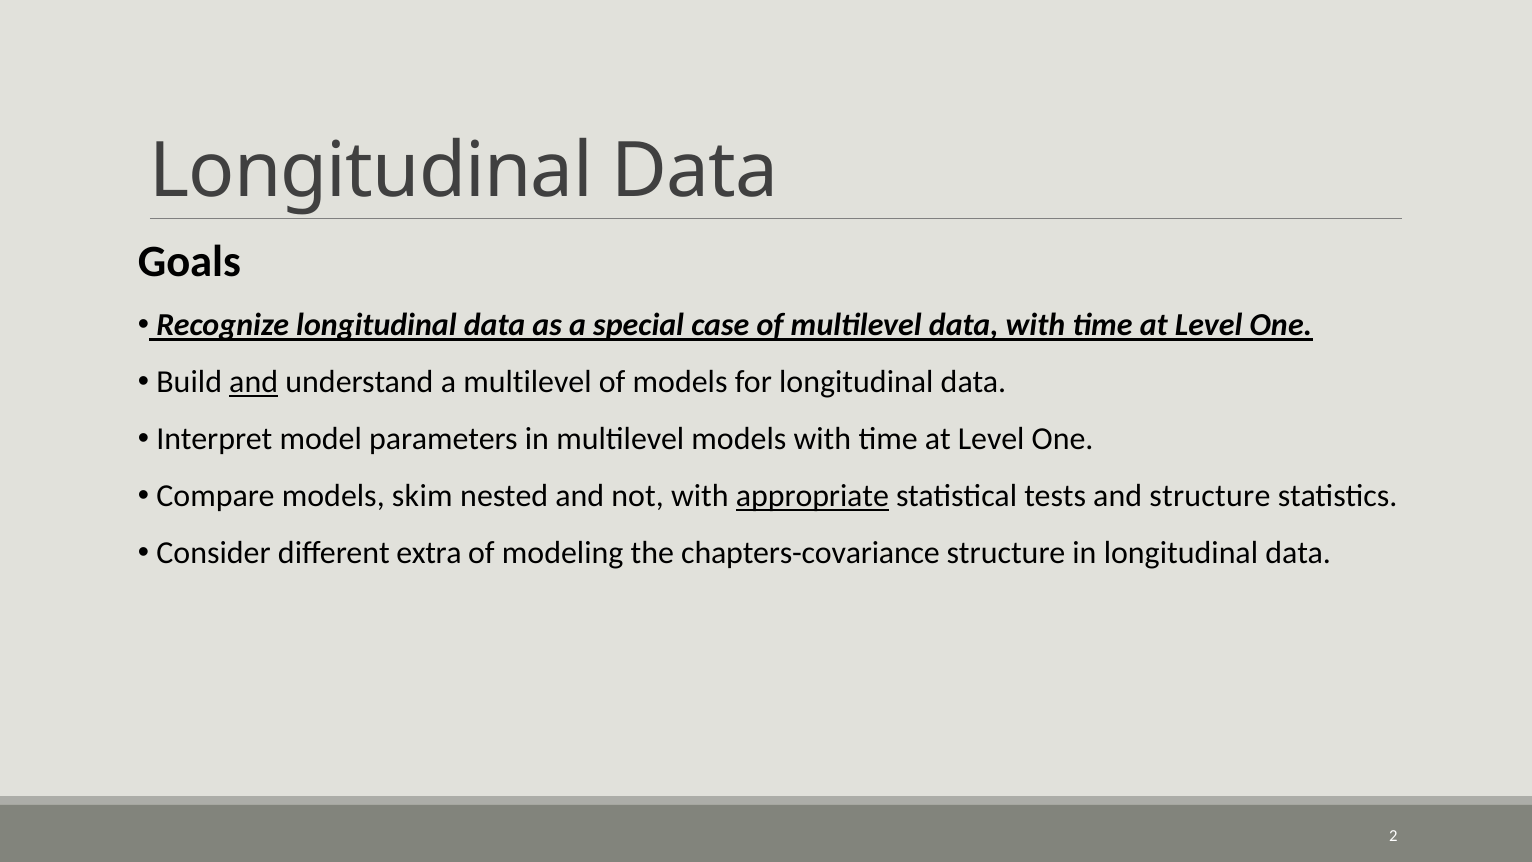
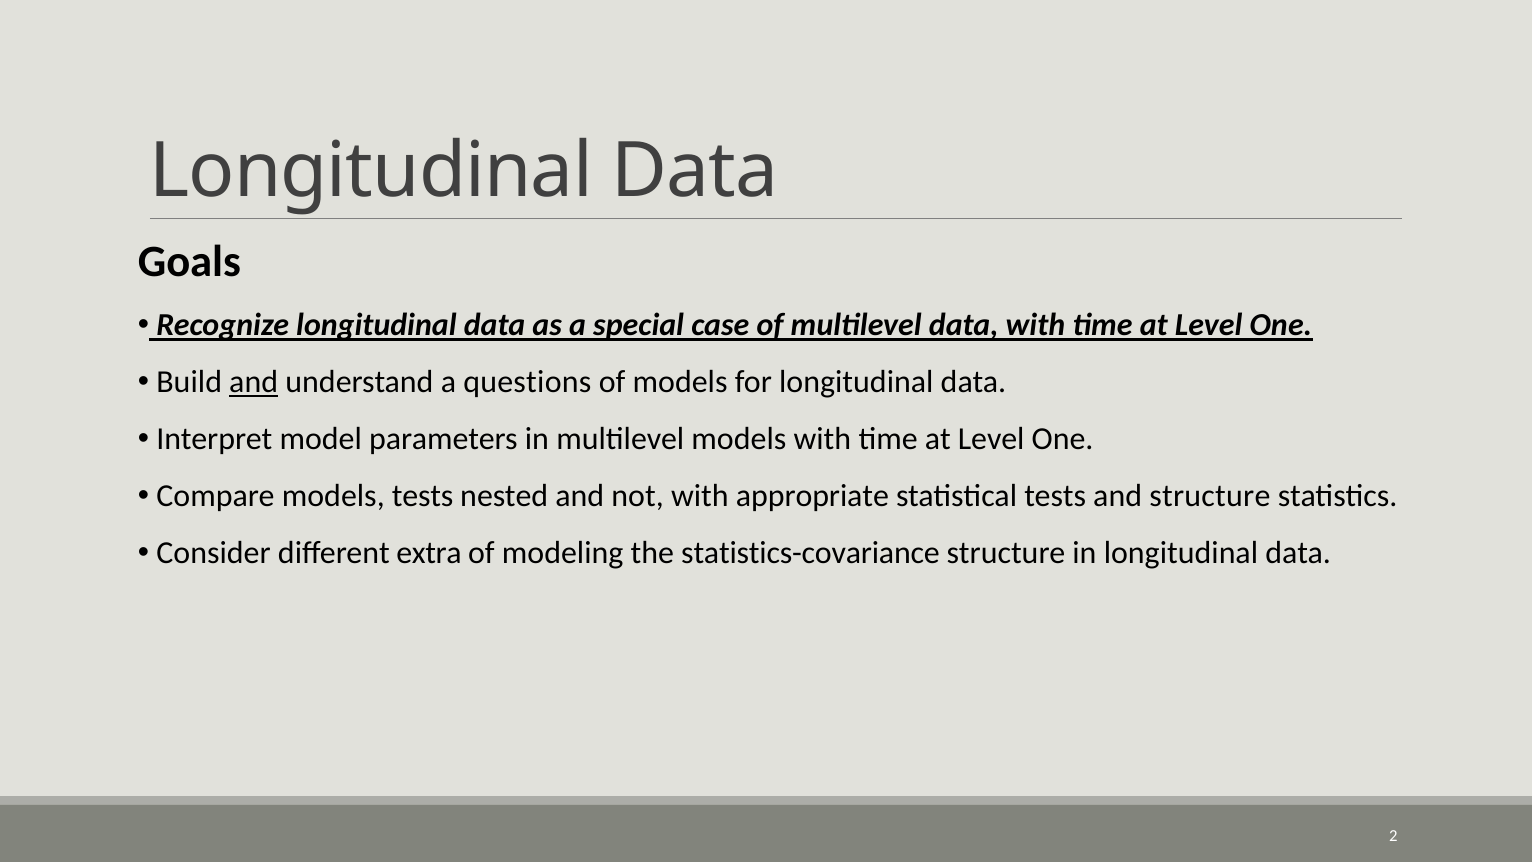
a multilevel: multilevel -> questions (527, 382)
models skim: skim -> tests (423, 496)
appropriate underline: present -> none (812, 496)
chapters-covariance: chapters-covariance -> statistics-covariance (811, 553)
